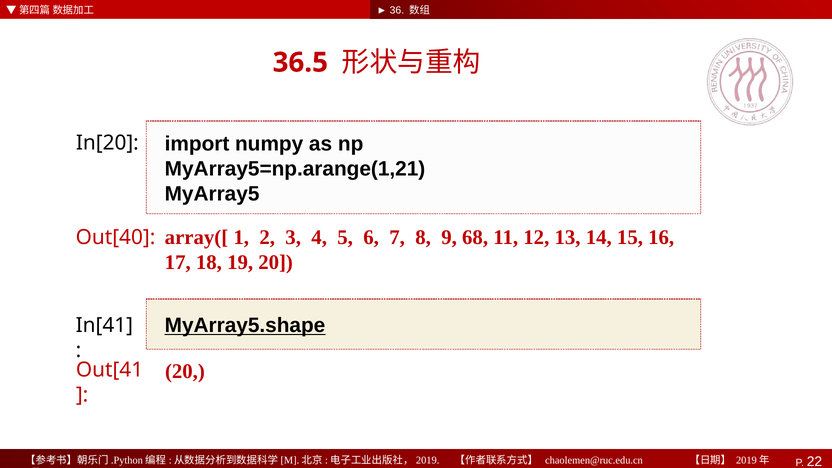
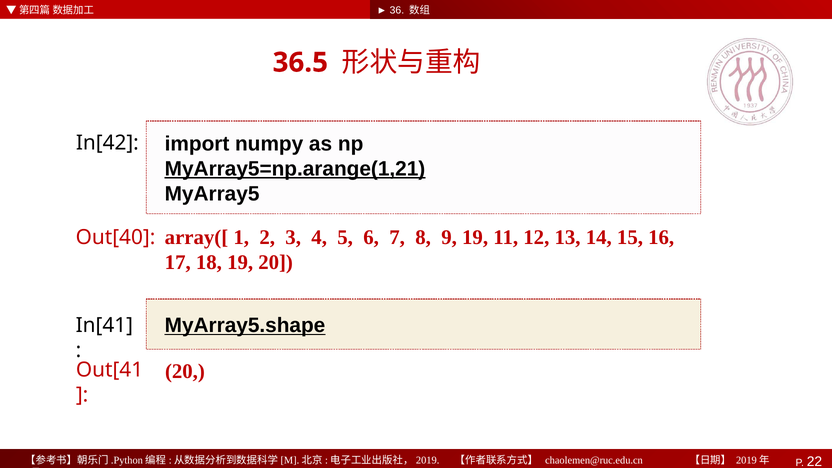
In[20: In[20 -> In[42 (107, 143)
MyArray5=np.arange(1,21 underline: none -> present (295, 169)
9 68: 68 -> 19 (475, 237)
